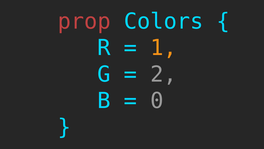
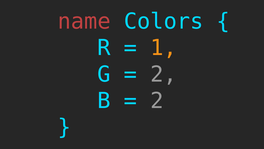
prop: prop -> name (84, 21)
0: 0 -> 2 (157, 100)
